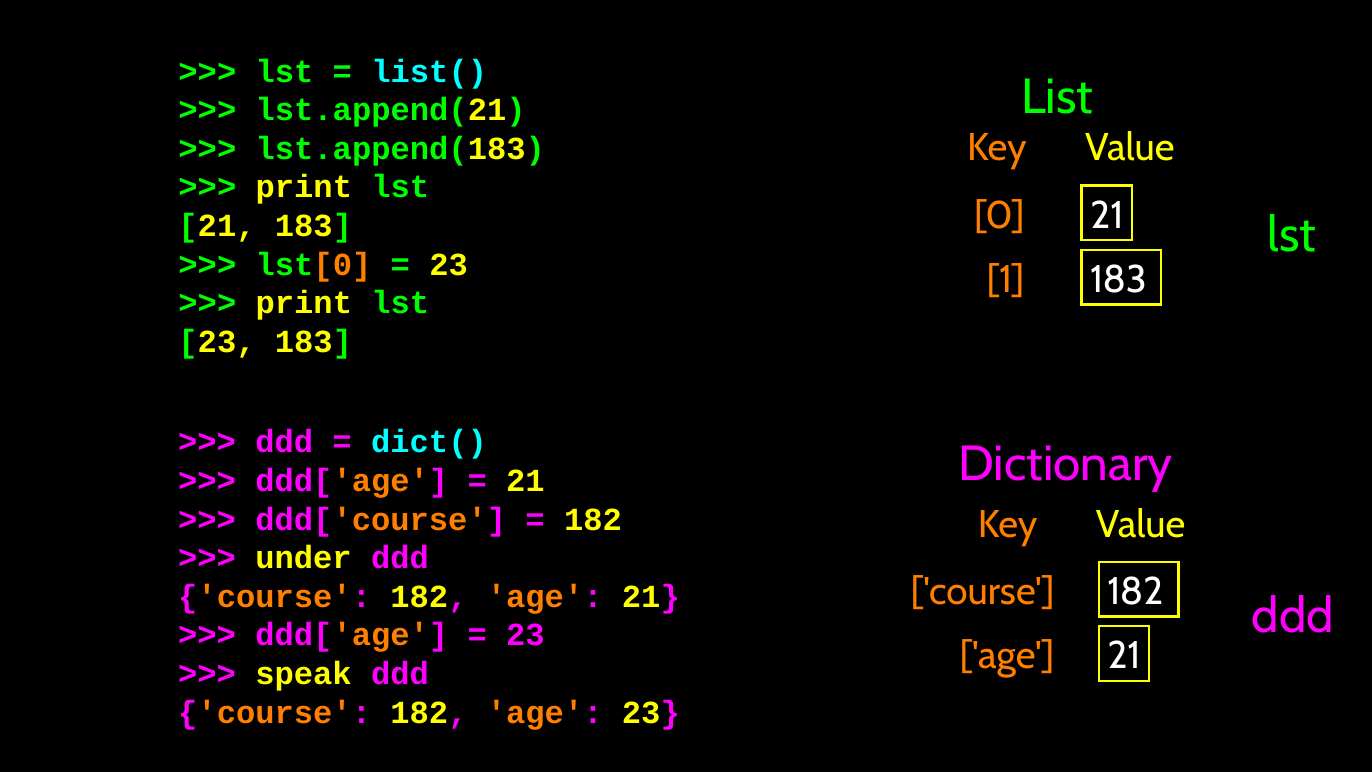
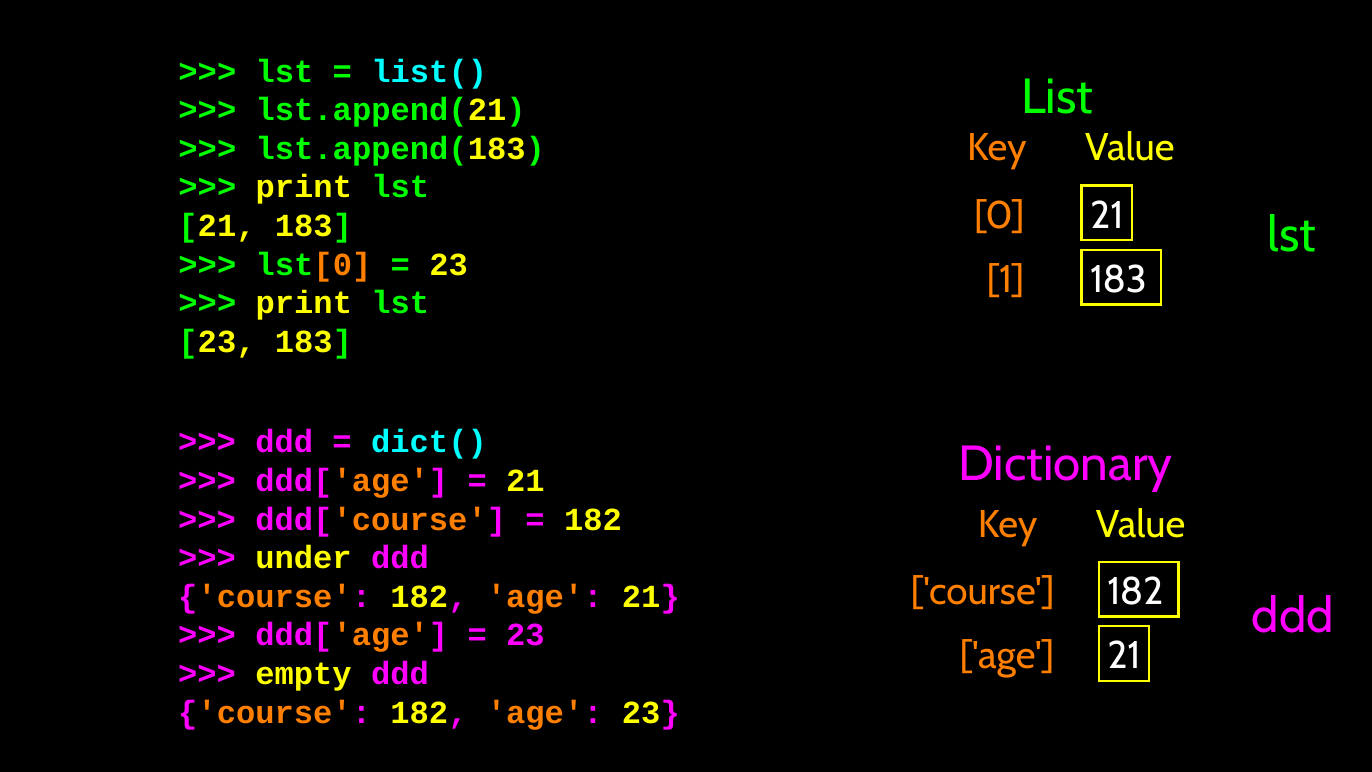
speak: speak -> empty (304, 674)
